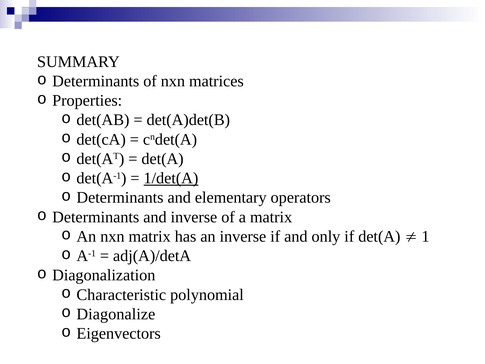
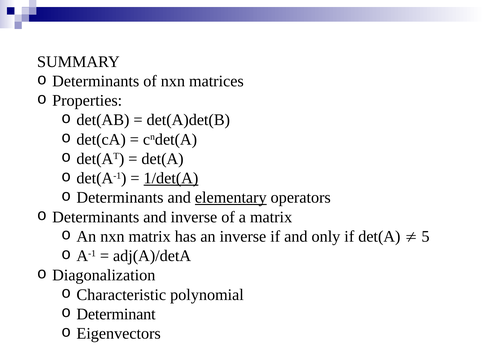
elementary underline: none -> present (231, 198)
1: 1 -> 5 (426, 236)
Diagonalize: Diagonalize -> Determinant (116, 314)
